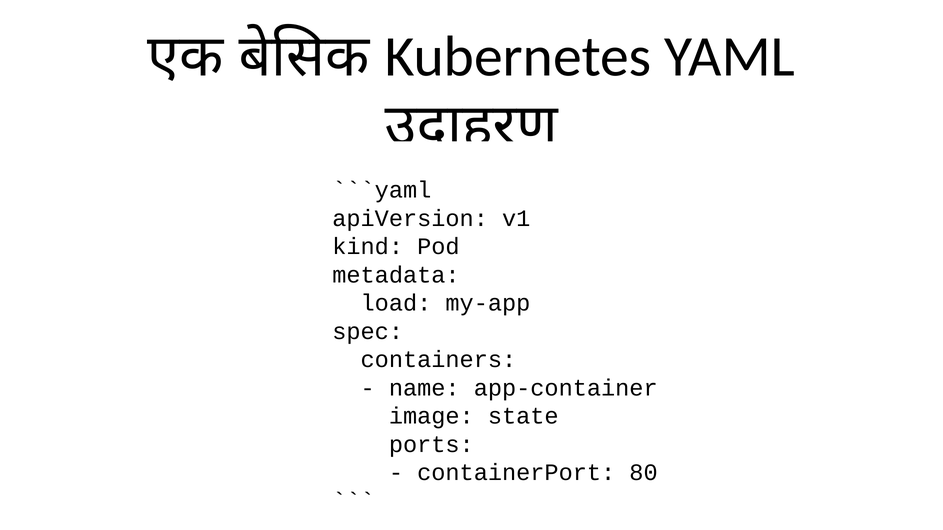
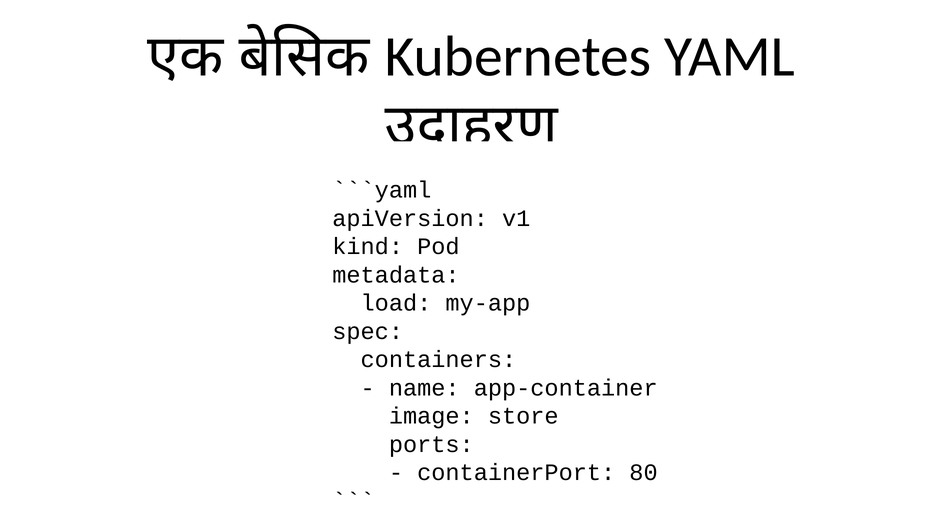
state: state -> store (523, 416)
